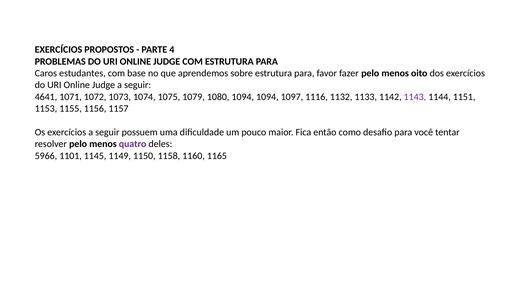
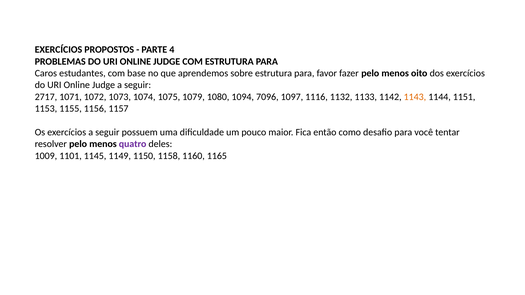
4641: 4641 -> 2717 (46, 97)
1094 1094: 1094 -> 7096 (267, 97)
1143 colour: purple -> orange (415, 97)
5966: 5966 -> 1009 (46, 156)
